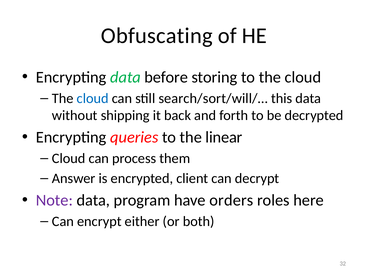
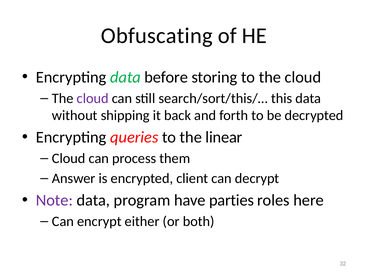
cloud colour: blue -> purple (93, 98)
search/sort/will/…: search/sort/will/… -> search/sort/this/… (213, 98)
orders: orders -> parties (232, 200)
